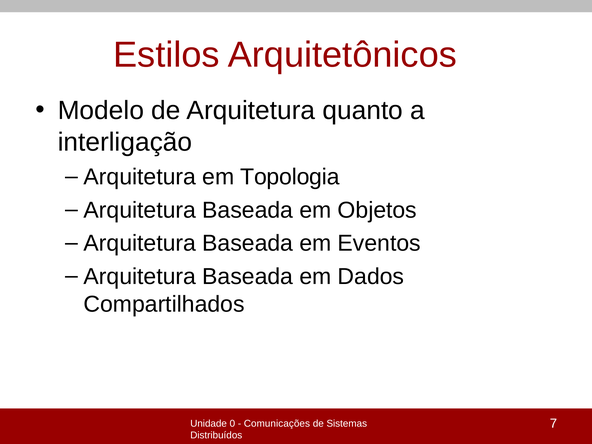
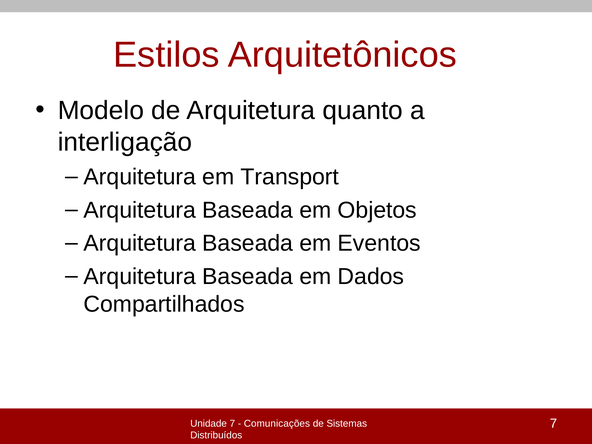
Topologia: Topologia -> Transport (290, 177)
Unidade 0: 0 -> 7 (232, 424)
